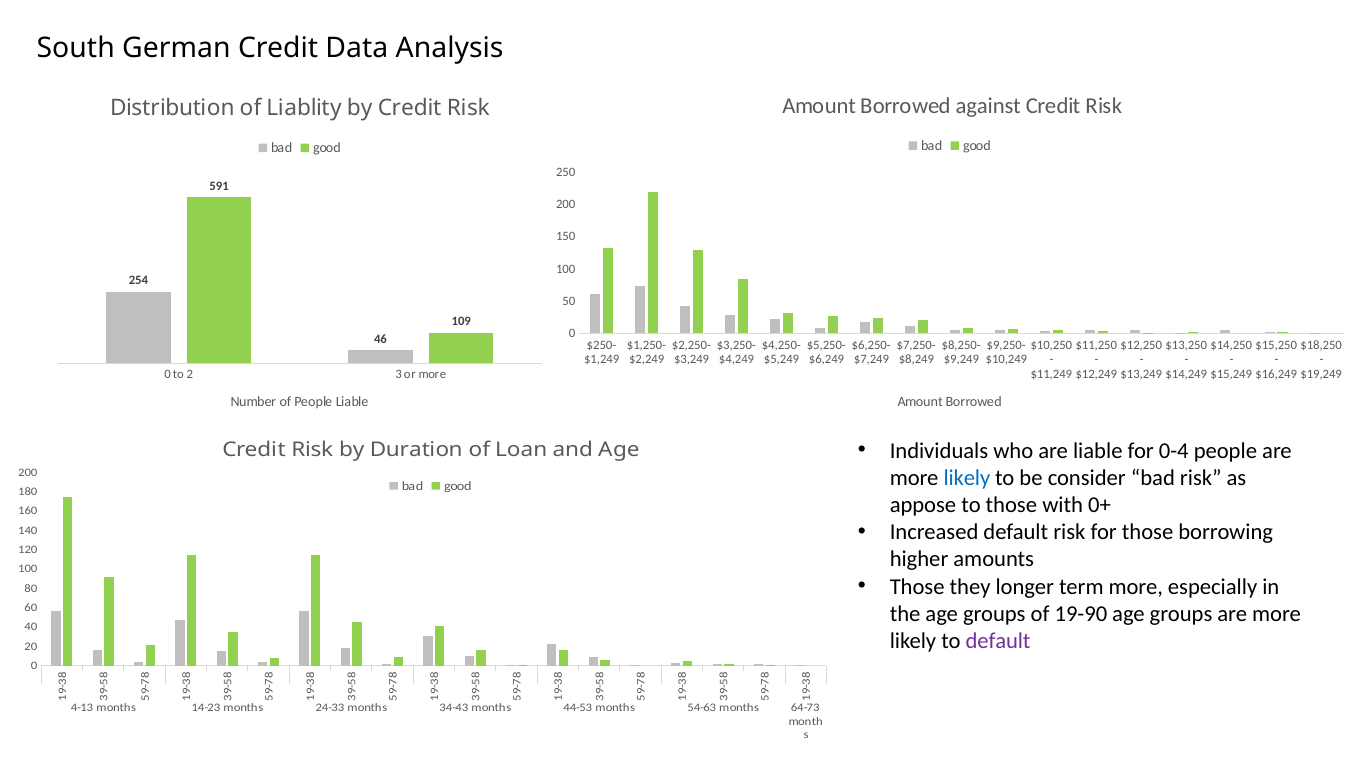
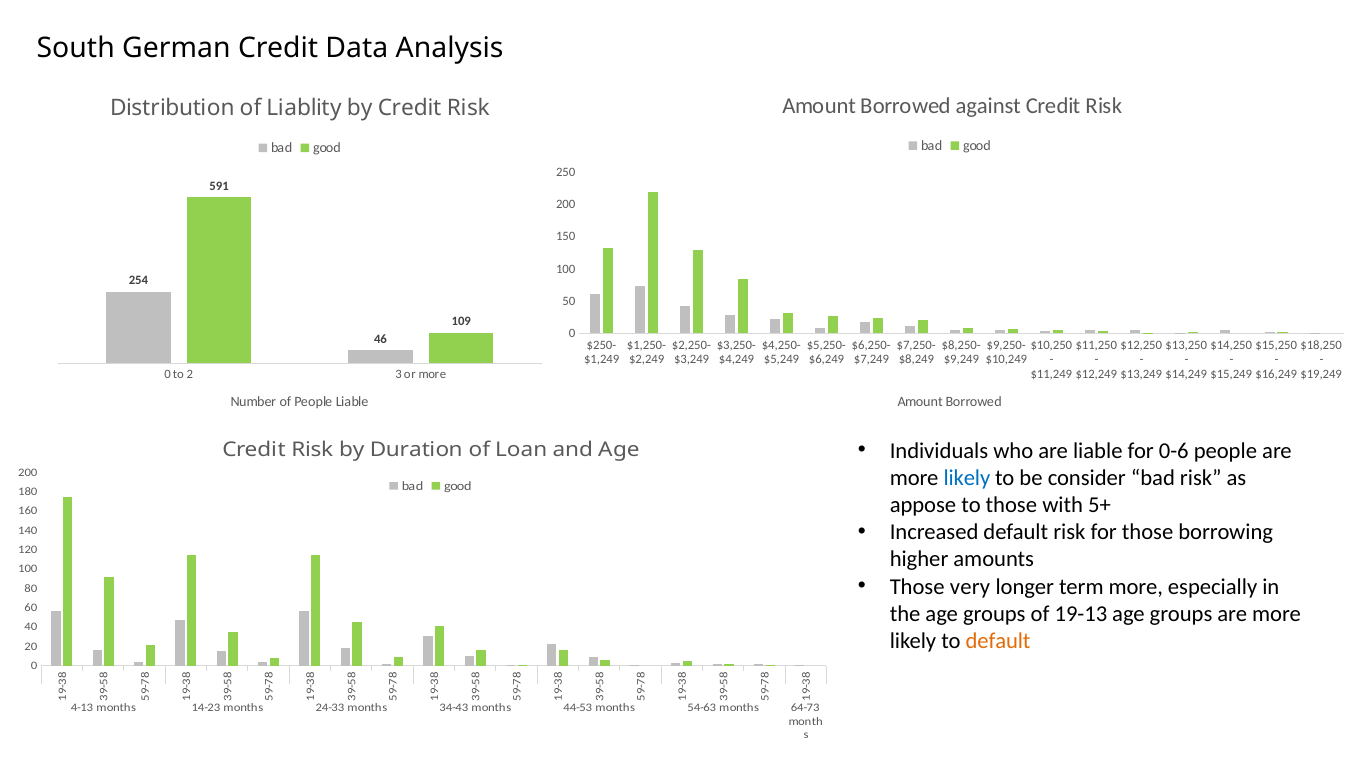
0-4: 0-4 -> 0-6 (1174, 451)
0+: 0+ -> 5+ (1099, 505)
they: they -> very (970, 587)
19-90: 19-90 -> 19-13 (1081, 614)
default colour: purple -> orange (998, 641)
